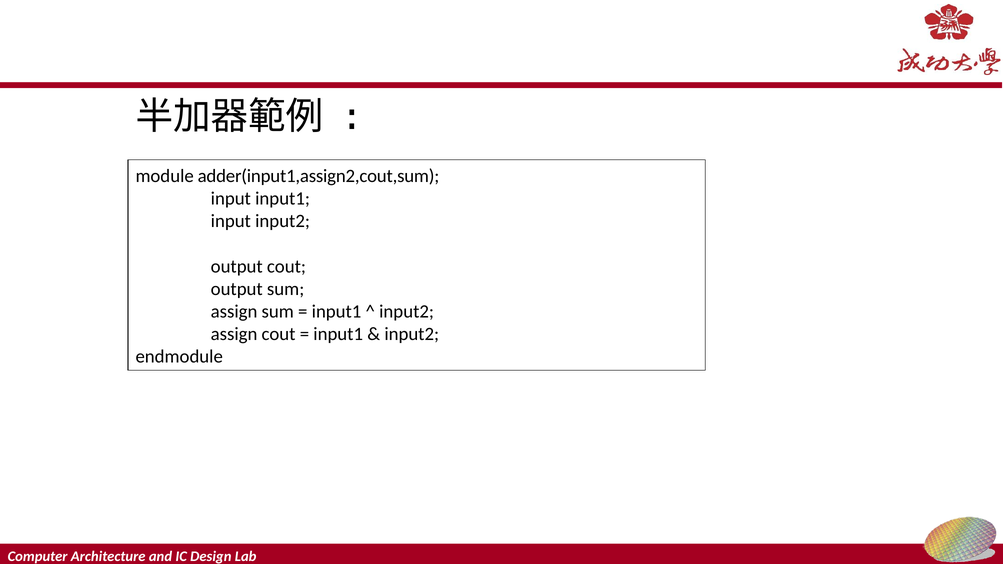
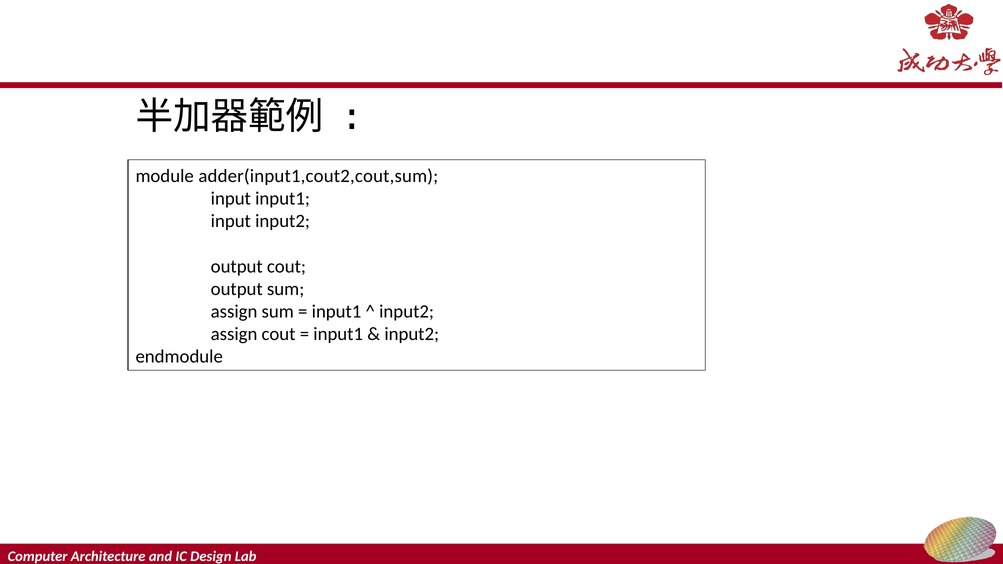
adder(input1,assign2,cout,sum: adder(input1,assign2,cout,sum -> adder(input1,cout2,cout,sum (318, 176)
